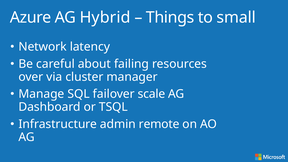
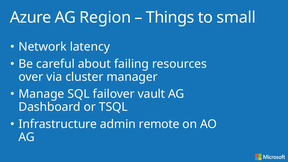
Hybrid: Hybrid -> Region (105, 18)
scale: scale -> vault (151, 94)
